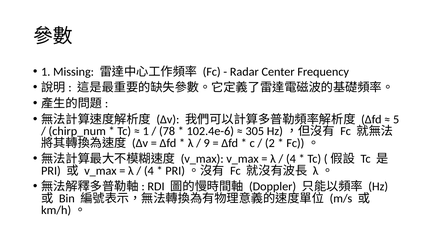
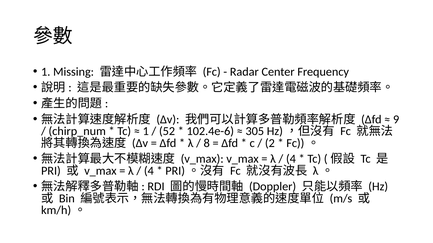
5: 5 -> 9 (396, 120)
78: 78 -> 52 (167, 131)
9: 9 -> 8 (207, 143)
